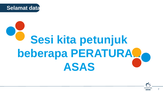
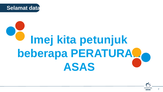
Sesi: Sesi -> Imej (42, 40)
